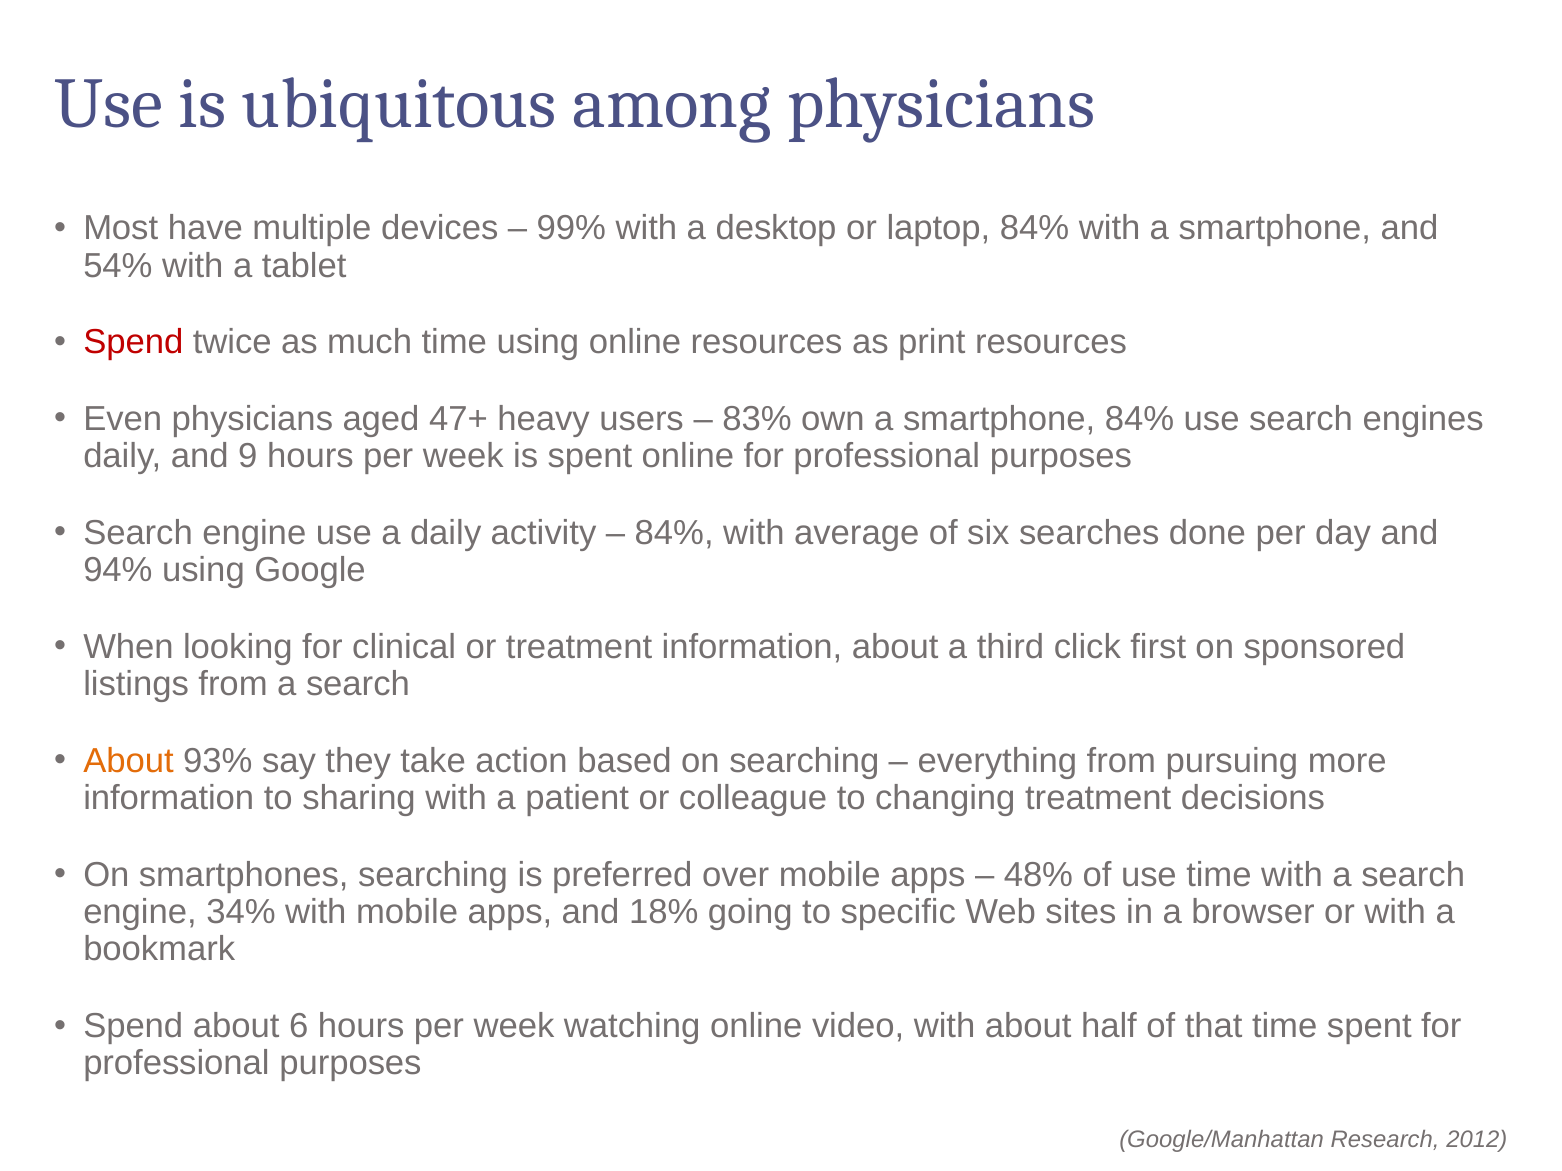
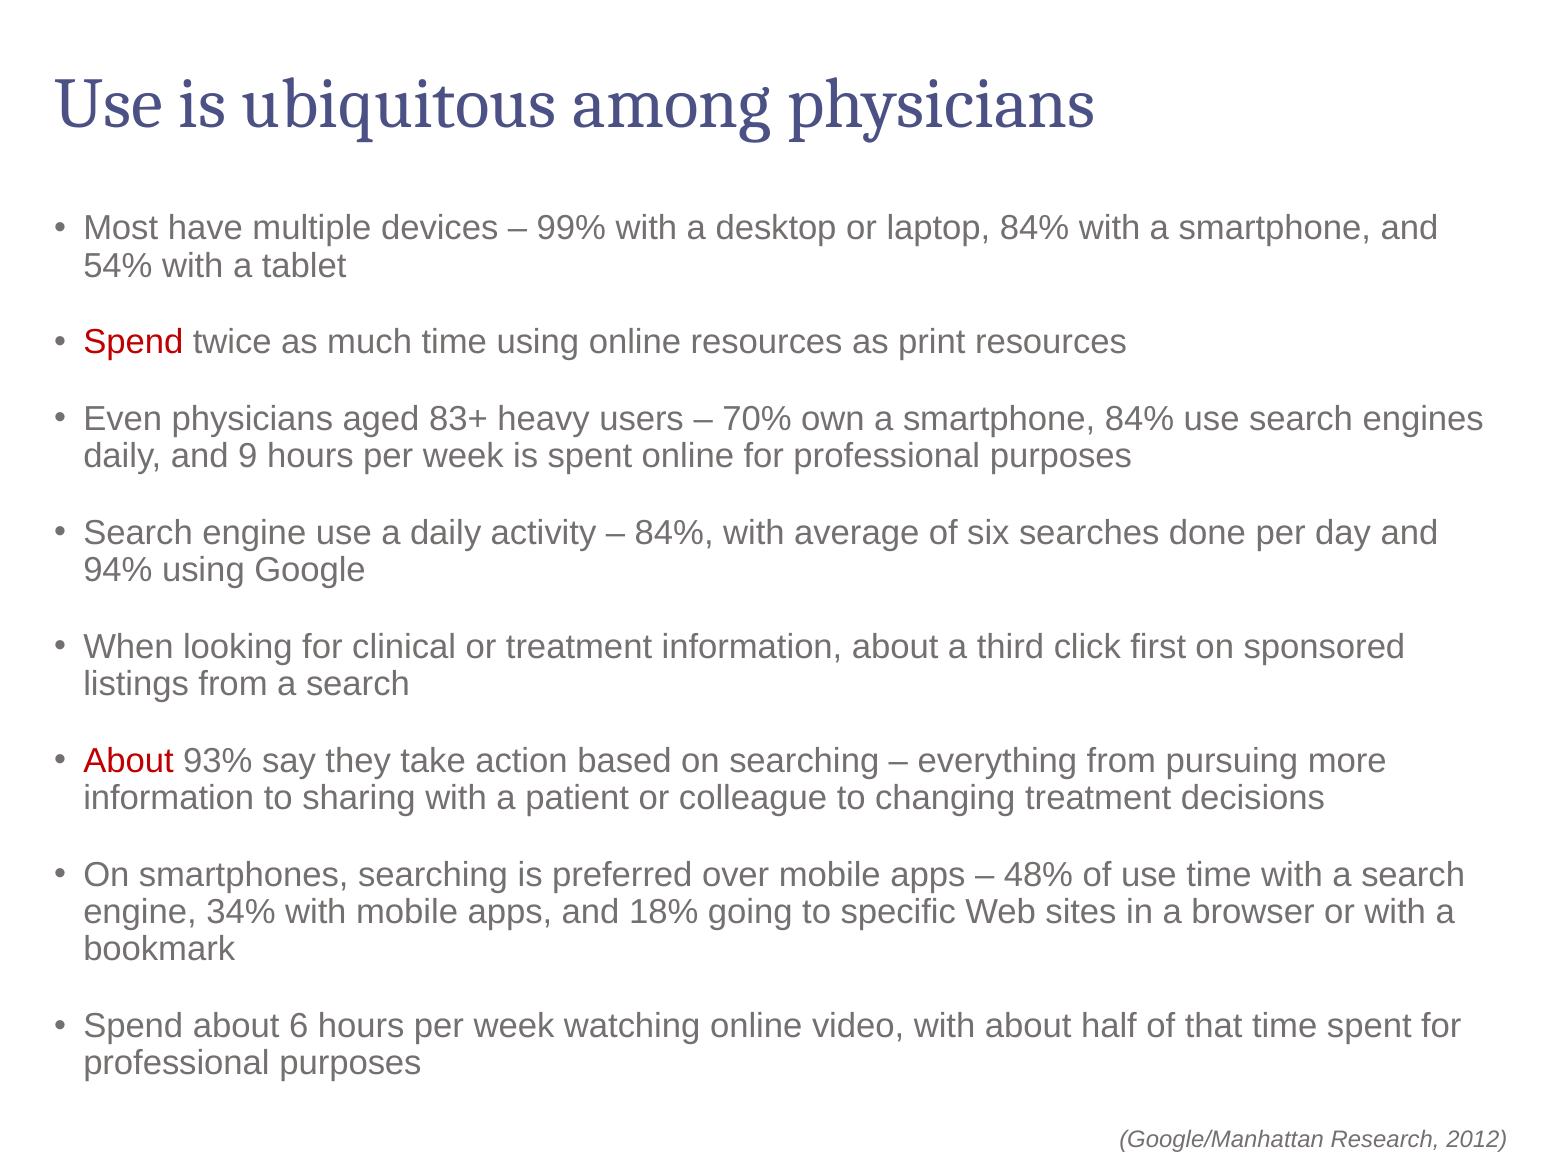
47+: 47+ -> 83+ (458, 419)
83%: 83% -> 70% (757, 419)
About colour: orange -> red (128, 761)
